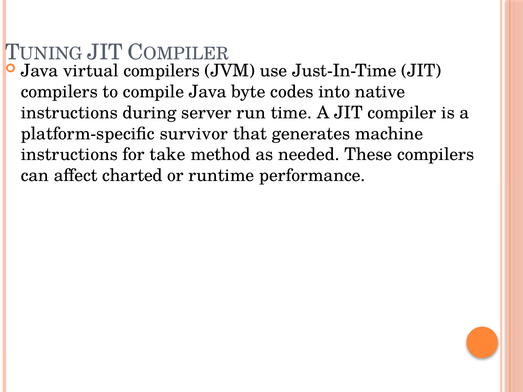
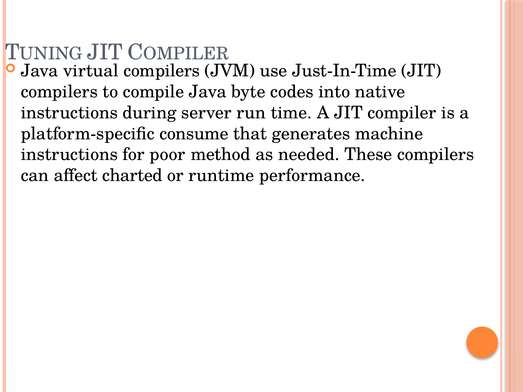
survivor: survivor -> consume (194, 134)
take: take -> poor (167, 155)
